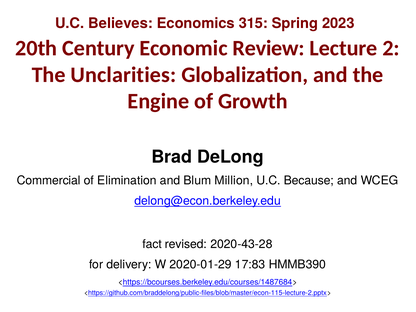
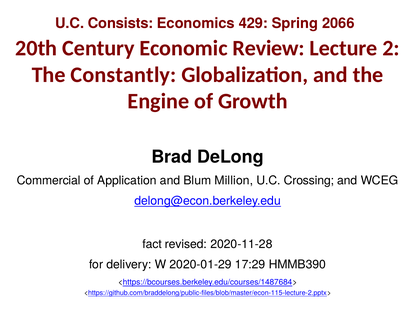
Believes: Believes -> Consists (121, 23)
315: 315 -> 429 (253, 23)
2023: 2023 -> 2066 (338, 23)
Unclarities: Unclarities -> Constantly (123, 75)
Elimination: Elimination -> Application (127, 180)
Because: Because -> Crossing (309, 180)
2020-43-28: 2020-43-28 -> 2020-11-28 (241, 244)
17:83: 17:83 -> 17:29 (250, 265)
